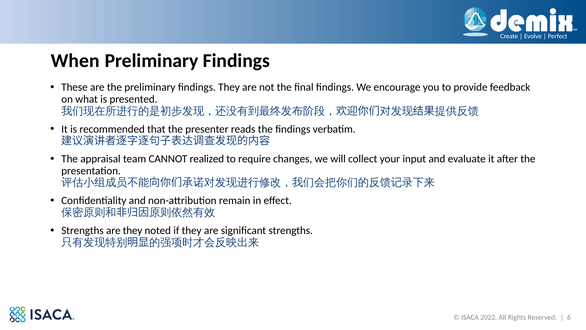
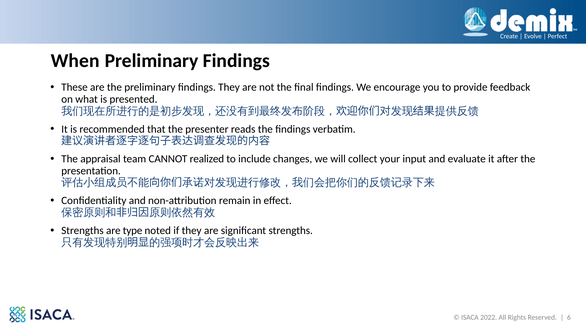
require: require -> include (254, 159)
are they: they -> type (133, 230)
